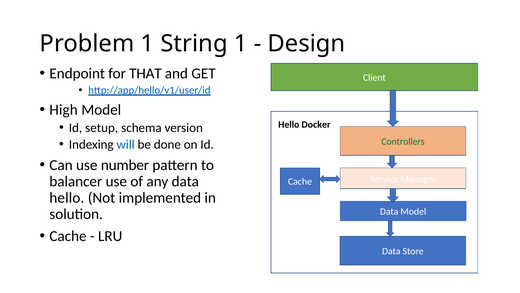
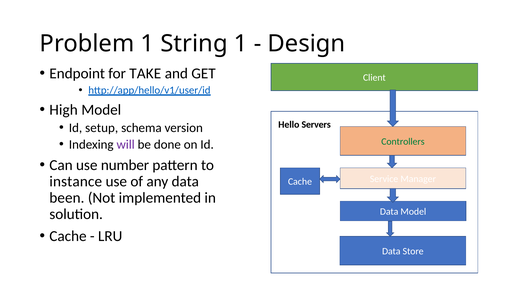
THAT: THAT -> TAKE (145, 73)
Docker: Docker -> Servers (316, 124)
will colour: blue -> purple (126, 144)
balancer: balancer -> instance (76, 181)
hello: hello -> been (67, 198)
